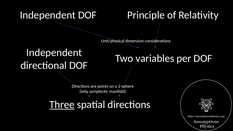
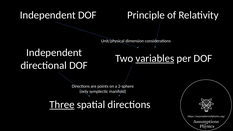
variables underline: none -> present (155, 58)
